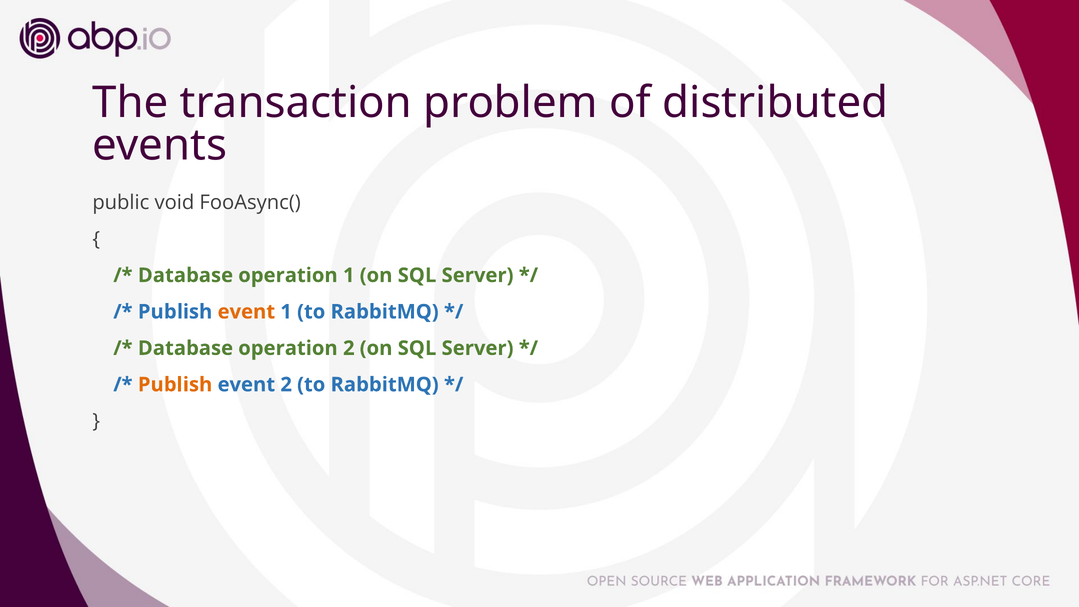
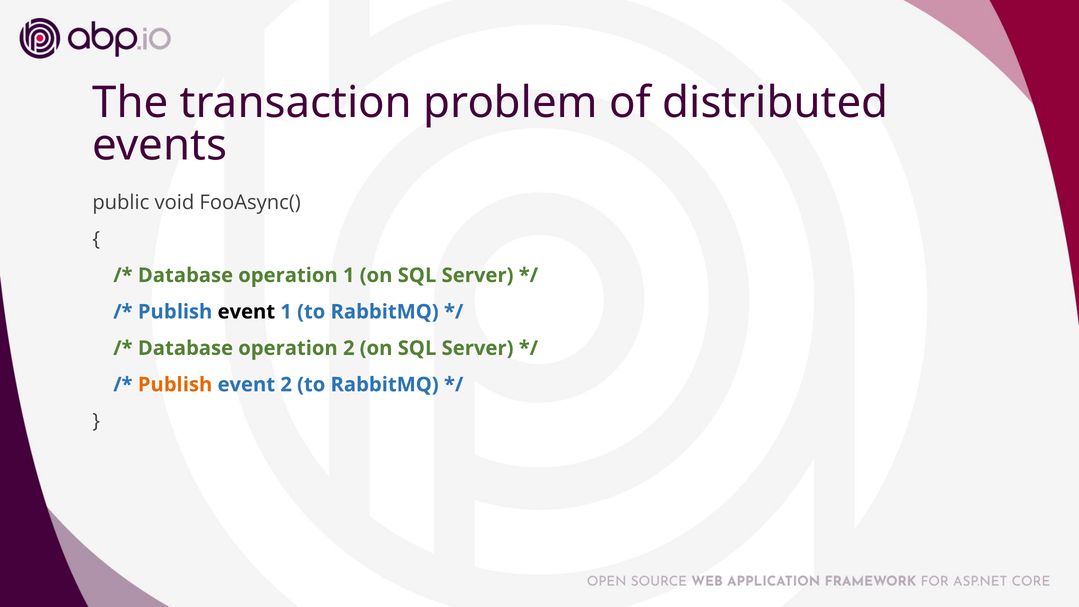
event colour: orange -> black (246, 312)
